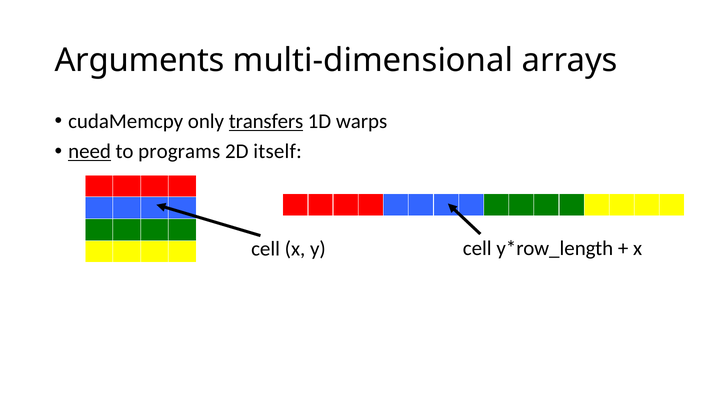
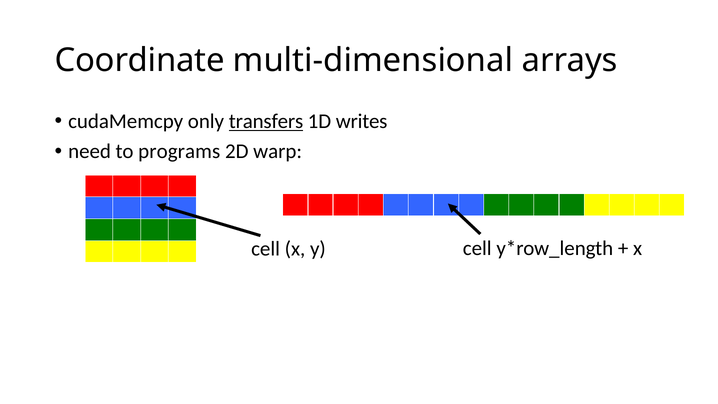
Arguments: Arguments -> Coordinate (140, 60)
warps: warps -> writes (362, 121)
need underline: present -> none (90, 151)
itself: itself -> warp (278, 151)
